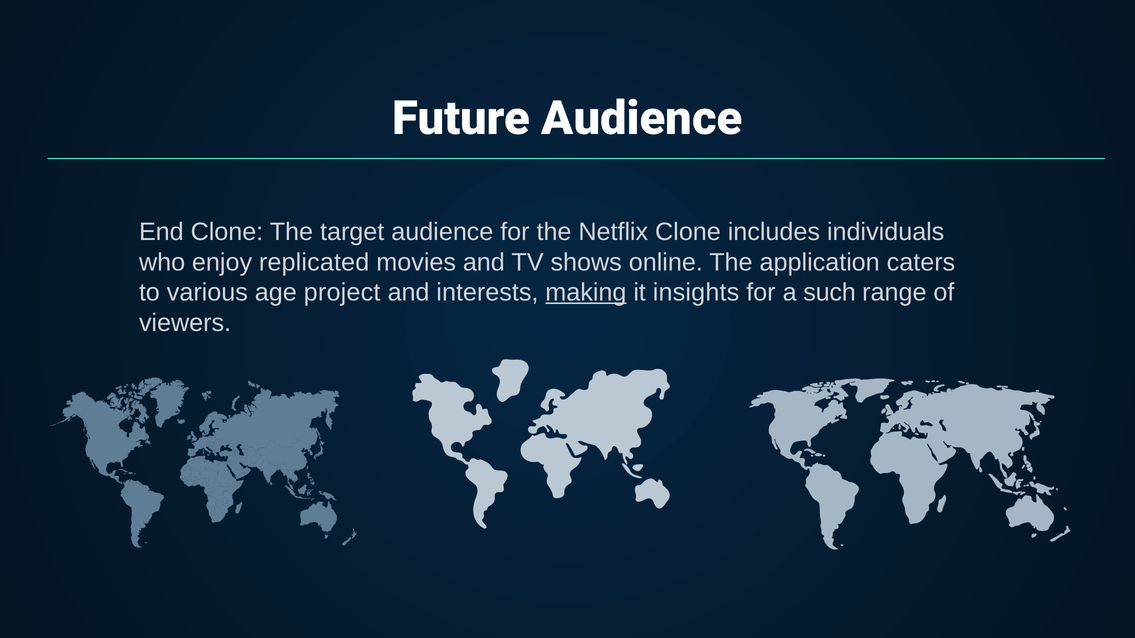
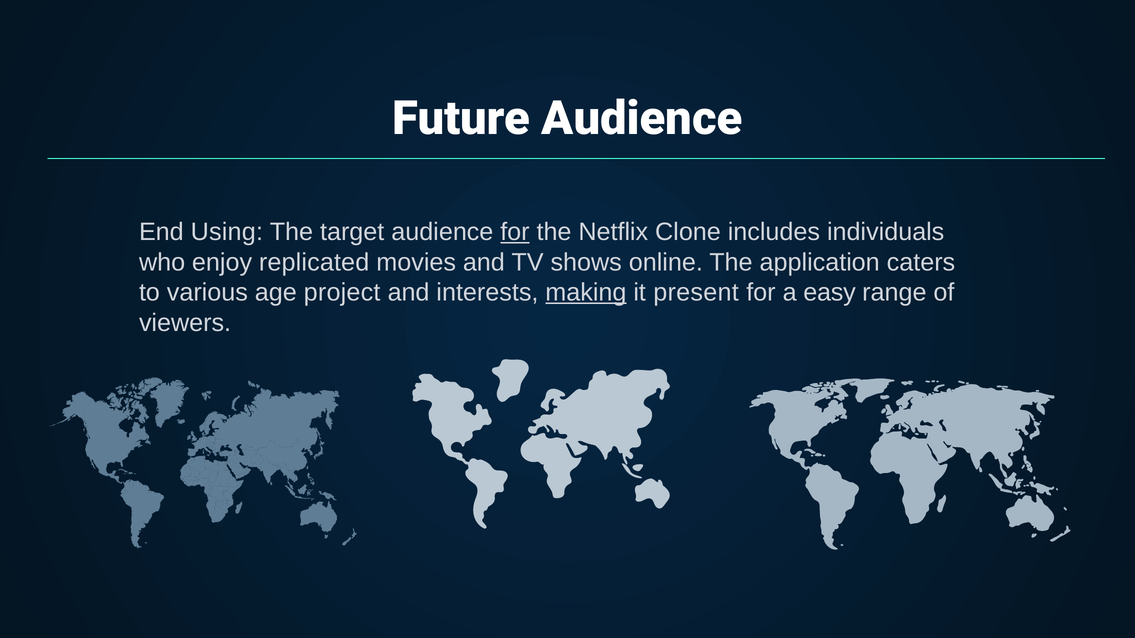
End Clone: Clone -> Using (227, 232)
for underline: none -> present (515, 232)
insights: insights -> present (696, 293)
such: such -> easy (830, 293)
